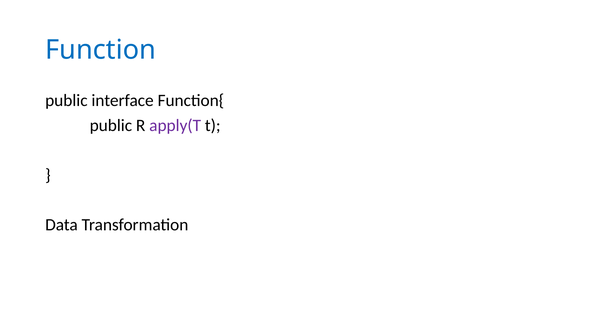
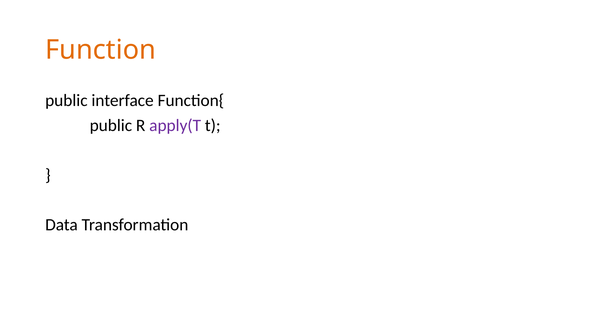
Function colour: blue -> orange (101, 50)
